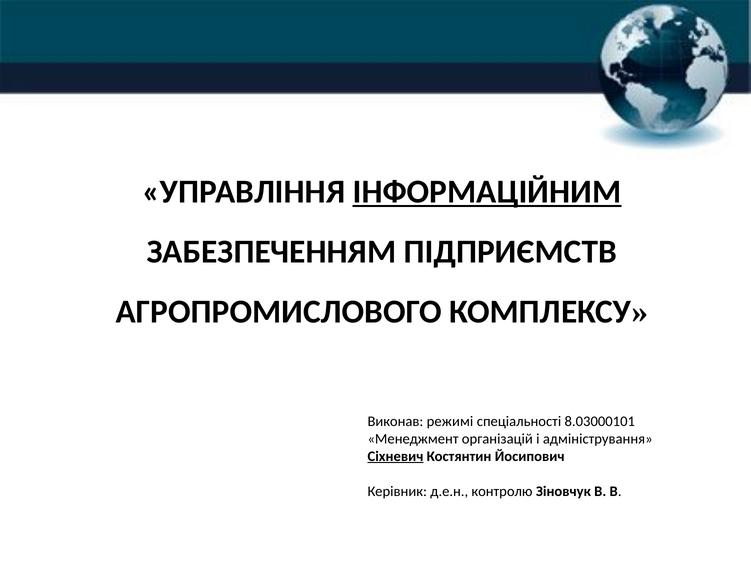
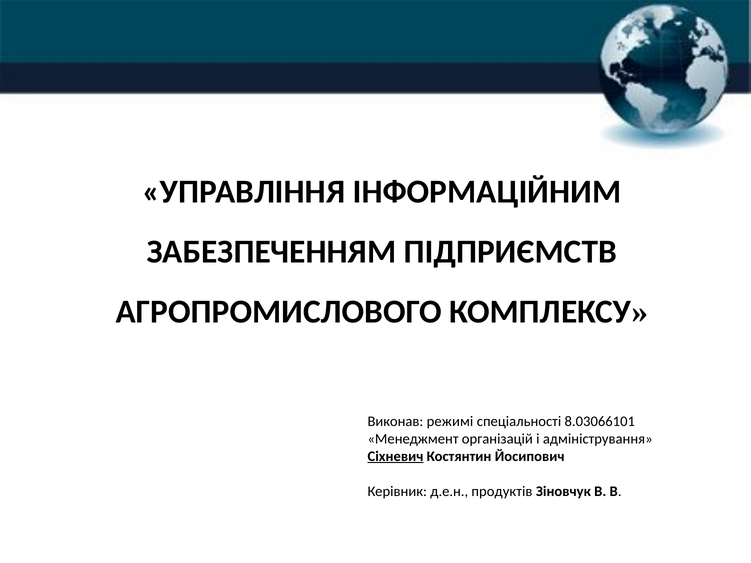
ІНФОРМАЦІЙНИМ underline: present -> none (487, 192)
8.03000101: 8.03000101 -> 8.03066101 (600, 421)
контролю: контролю -> продуктів (502, 492)
